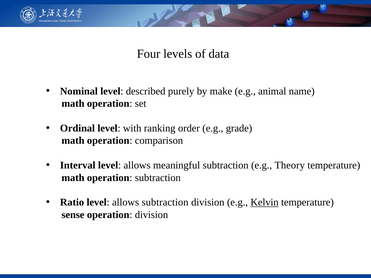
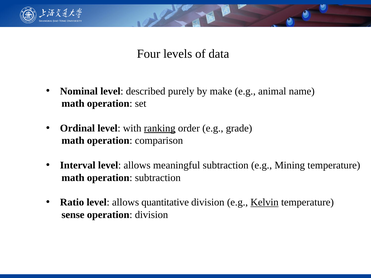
ranking underline: none -> present (160, 128)
Theory: Theory -> Mining (290, 165)
allows subtraction: subtraction -> quantitative (165, 203)
